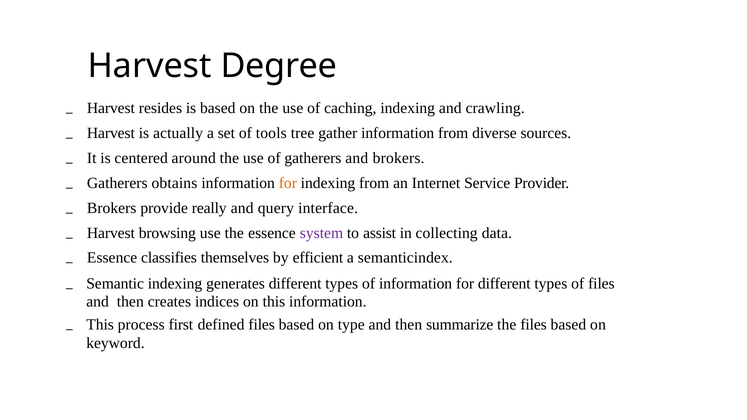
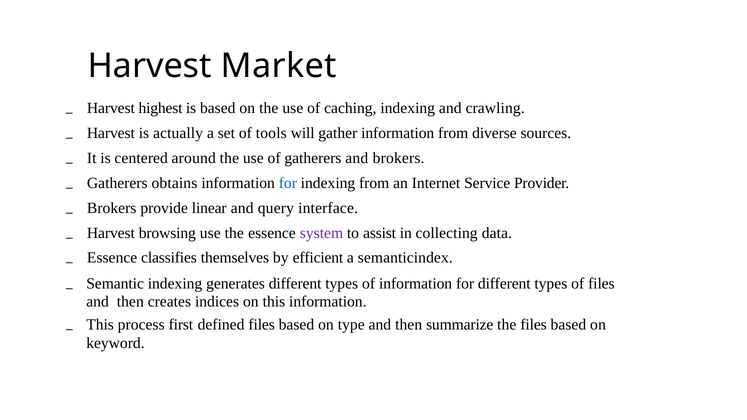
Degree: Degree -> Market (279, 66)
resides: resides -> highest (161, 108)
tree: tree -> will (303, 133)
for colour: orange -> blue (288, 183)
really: really -> linear (209, 208)
